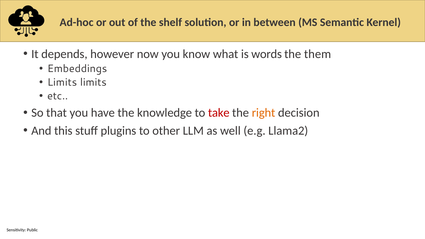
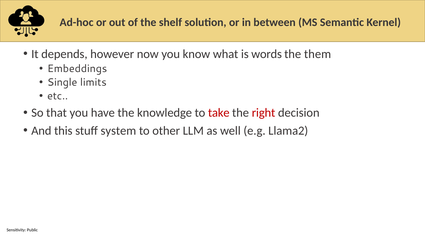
Limits: Limits -> Single (62, 82)
right colour: orange -> red (264, 113)
plugins: plugins -> system (118, 131)
